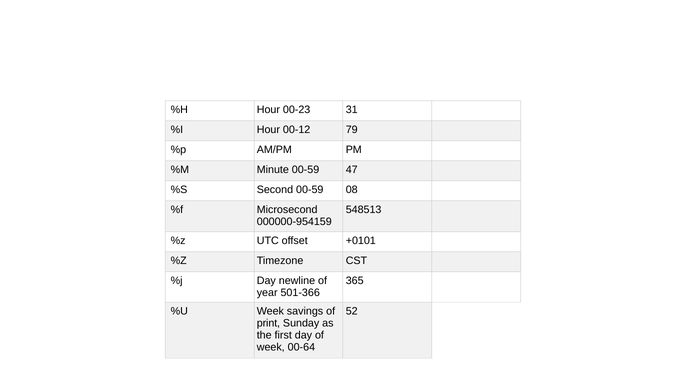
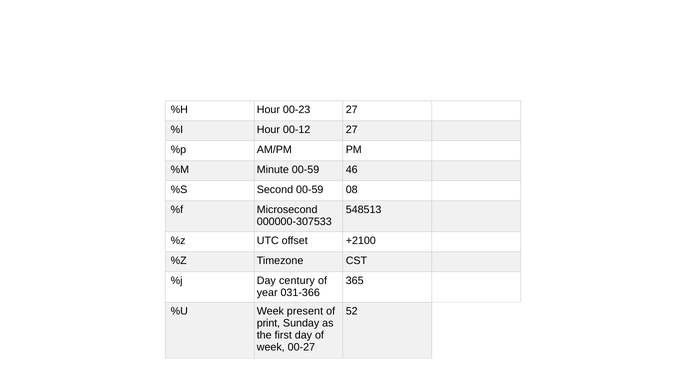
00-23 31: 31 -> 27 (352, 110)
00-12 79: 79 -> 27 (352, 130)
47: 47 -> 46 (352, 170)
000000-954159: 000000-954159 -> 000000-307533 (294, 222)
+0101: +0101 -> +2100 (361, 240)
newline: newline -> century (297, 280)
501-366: 501-366 -> 031-366 (300, 292)
savings: savings -> present (305, 311)
00-64: 00-64 -> 00-27 (301, 347)
